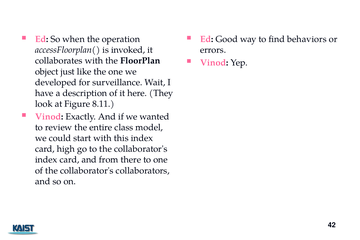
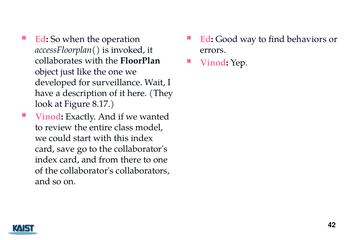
8.11: 8.11 -> 8.17 (103, 104)
high: high -> save (66, 149)
